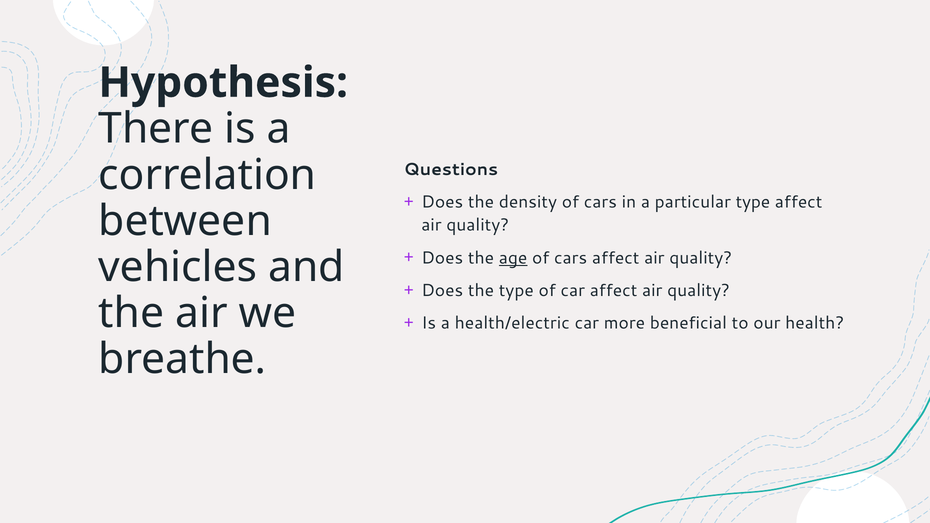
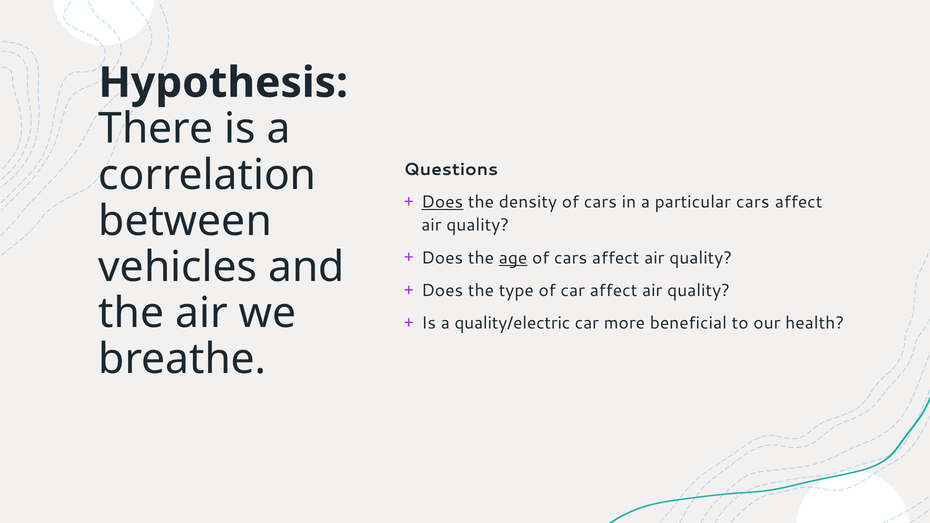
Does underline: none -> present (442, 202)
particular type: type -> cars (753, 202)
health/electric: health/electric -> quality/electric (512, 323)
